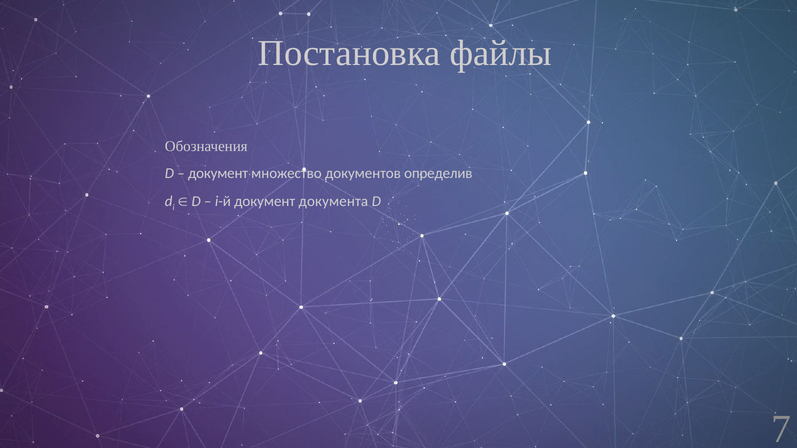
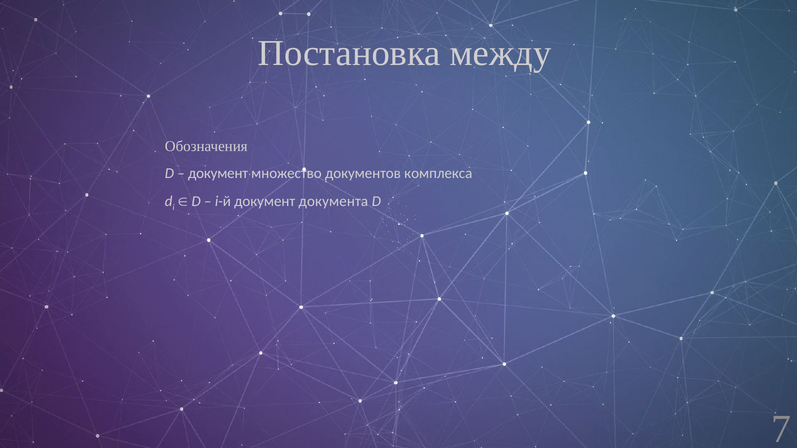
файлы: файлы -> между (500, 53)
определив: определив -> комплекса (438, 173)
